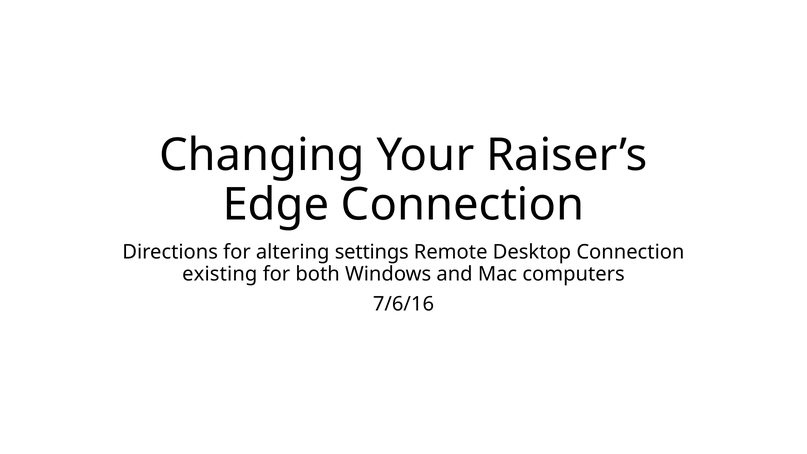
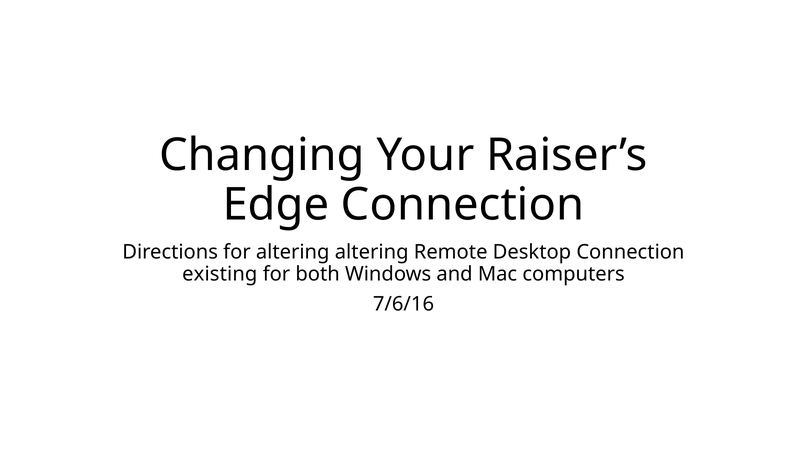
altering settings: settings -> altering (372, 252)
